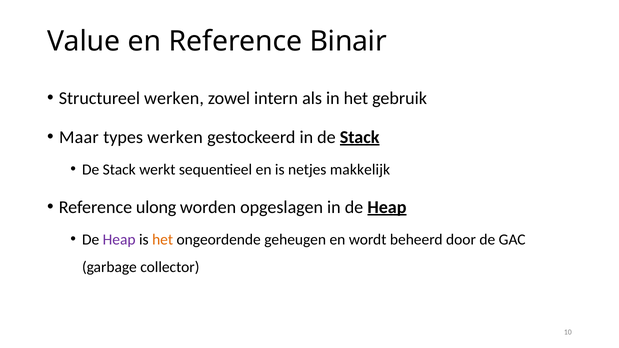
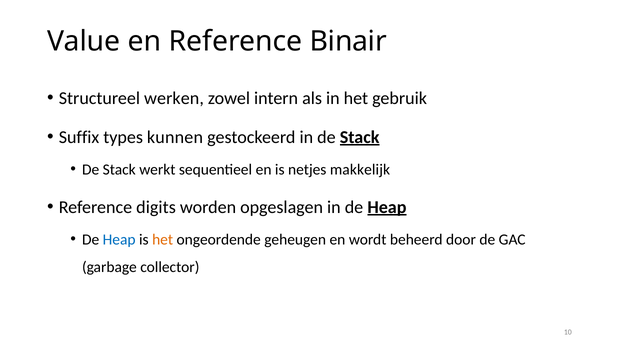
Maar: Maar -> Suffix (79, 137)
types werken: werken -> kunnen (175, 137)
ulong: ulong -> digits (156, 207)
Heap colour: purple -> blue (119, 240)
